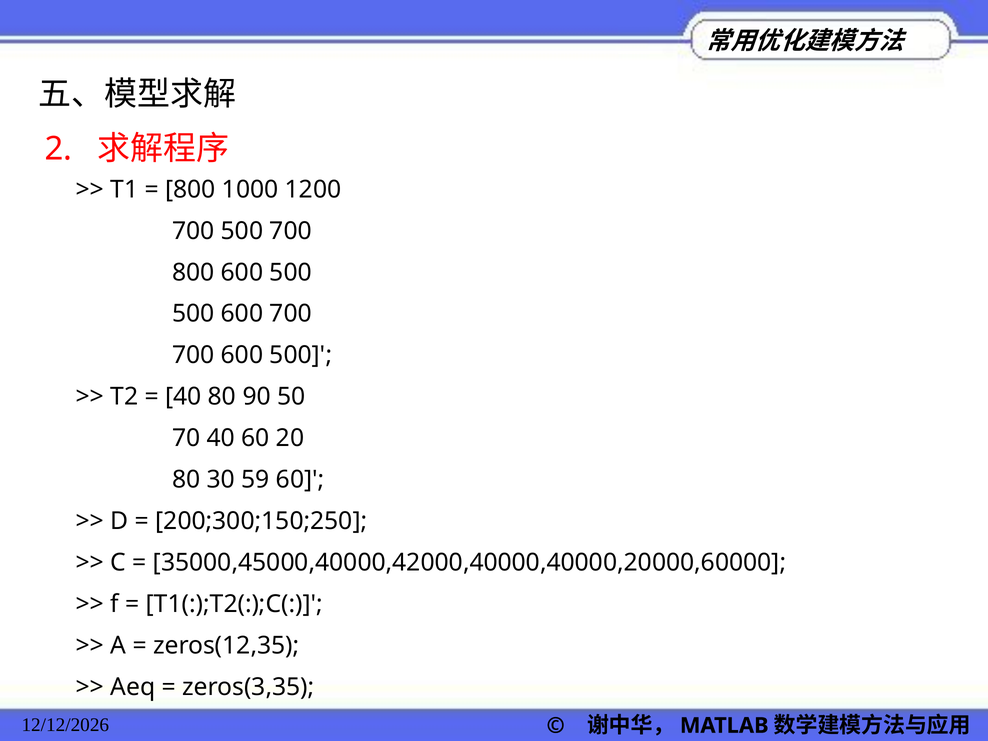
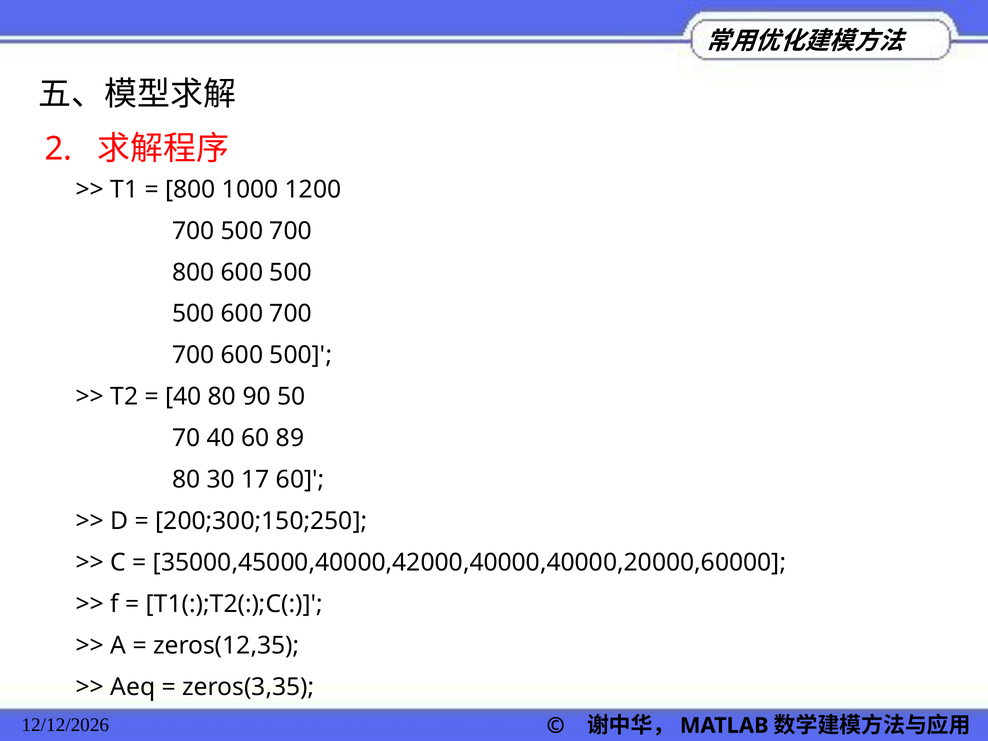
20: 20 -> 89 (290, 438)
59: 59 -> 17 (255, 480)
